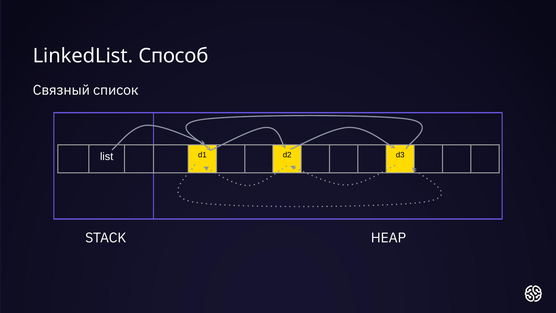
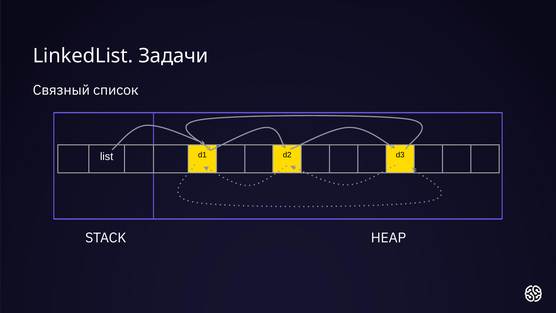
Способ: Способ -> Задачи (173, 56)
